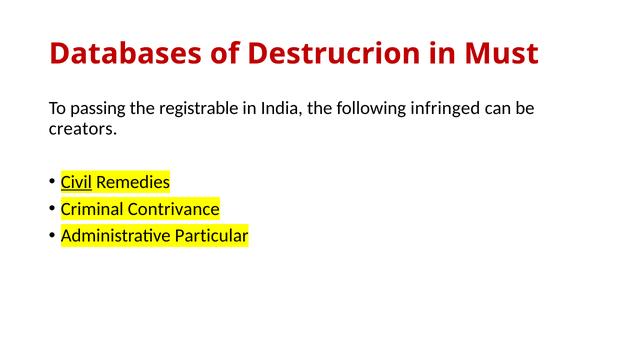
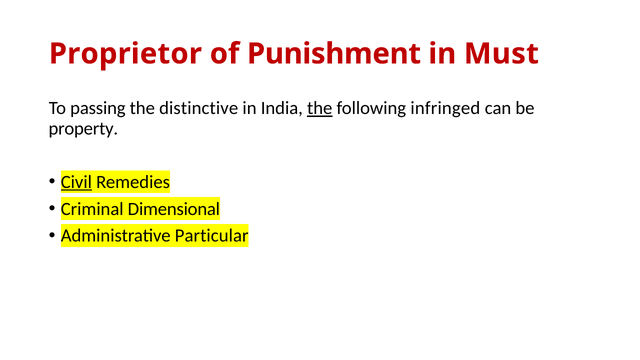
Databases: Databases -> Proprietor (125, 54)
Destrucrion: Destrucrion -> Punishment (334, 54)
registrable: registrable -> distinctive (199, 108)
the underline: none -> present (320, 108)
creators: creators -> property (83, 128)
Contrivance: Contrivance -> Dimensional (174, 209)
